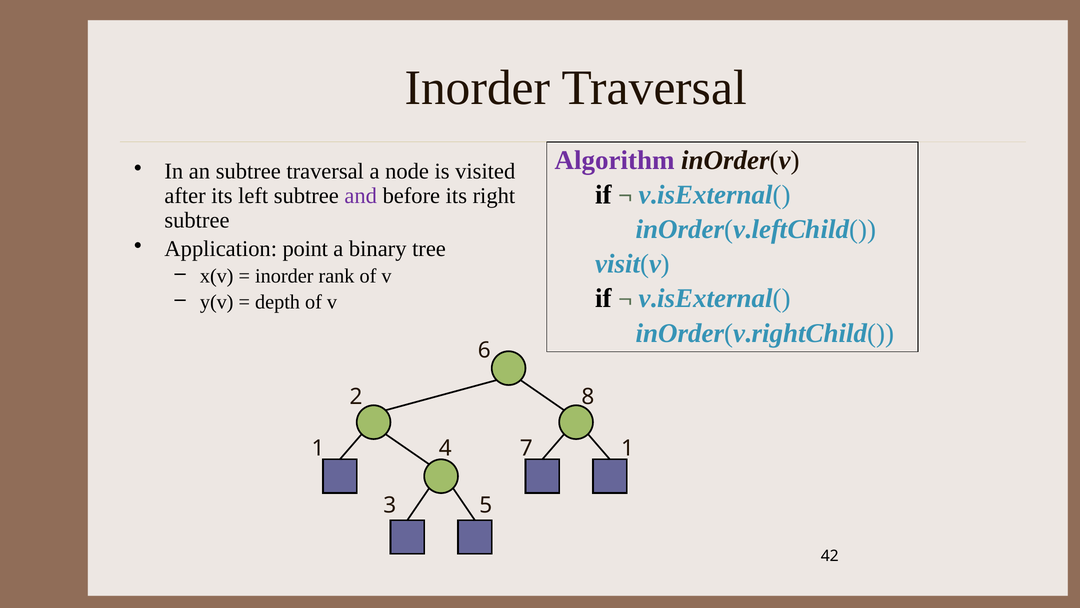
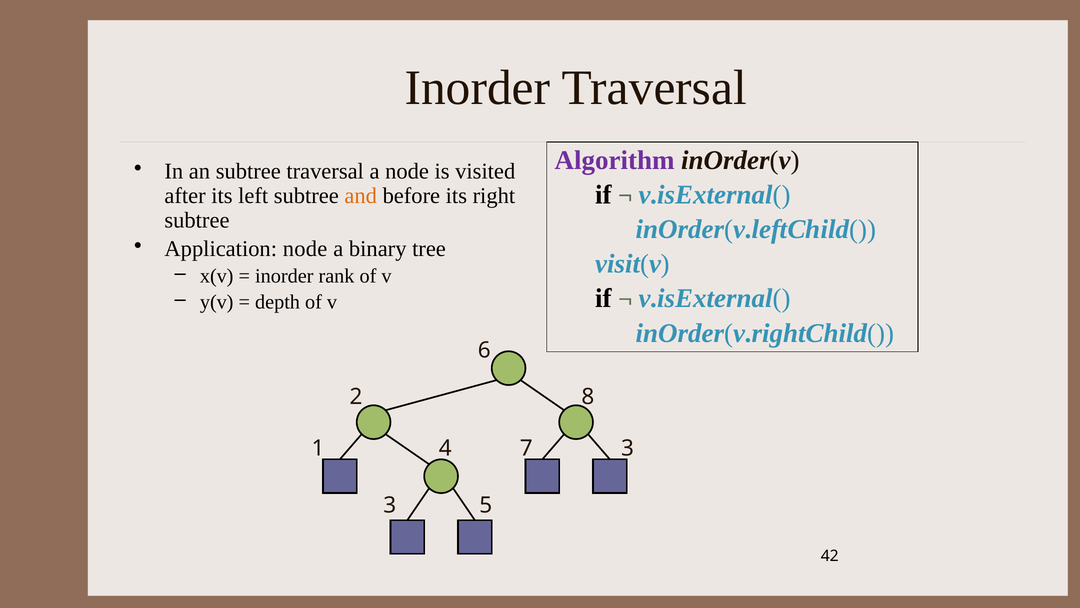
and colour: purple -> orange (361, 196)
Application point: point -> node (305, 249)
7 1: 1 -> 3 (628, 448)
